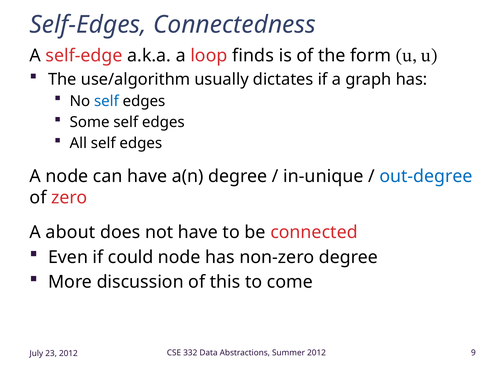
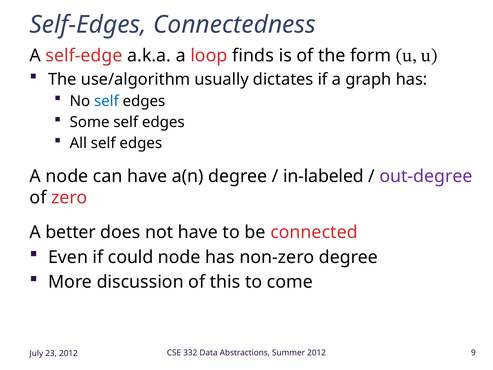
in-unique: in-unique -> in-labeled (323, 176)
out-degree colour: blue -> purple (426, 176)
about: about -> better (71, 232)
